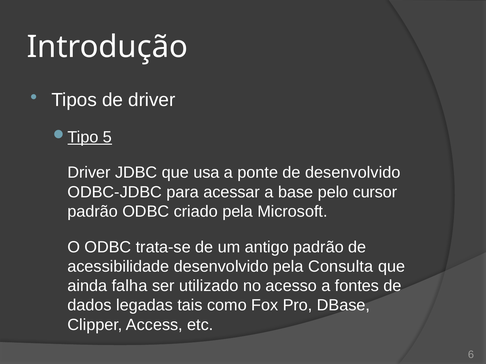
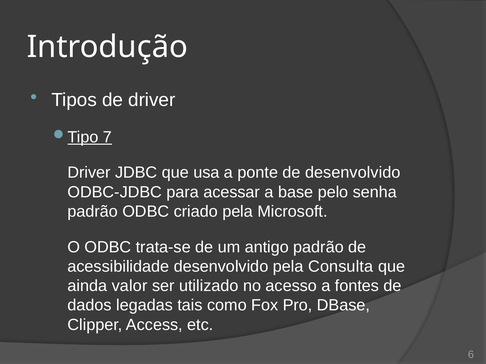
5: 5 -> 7 (107, 137)
cursor: cursor -> senha (375, 192)
falha: falha -> valor (130, 286)
